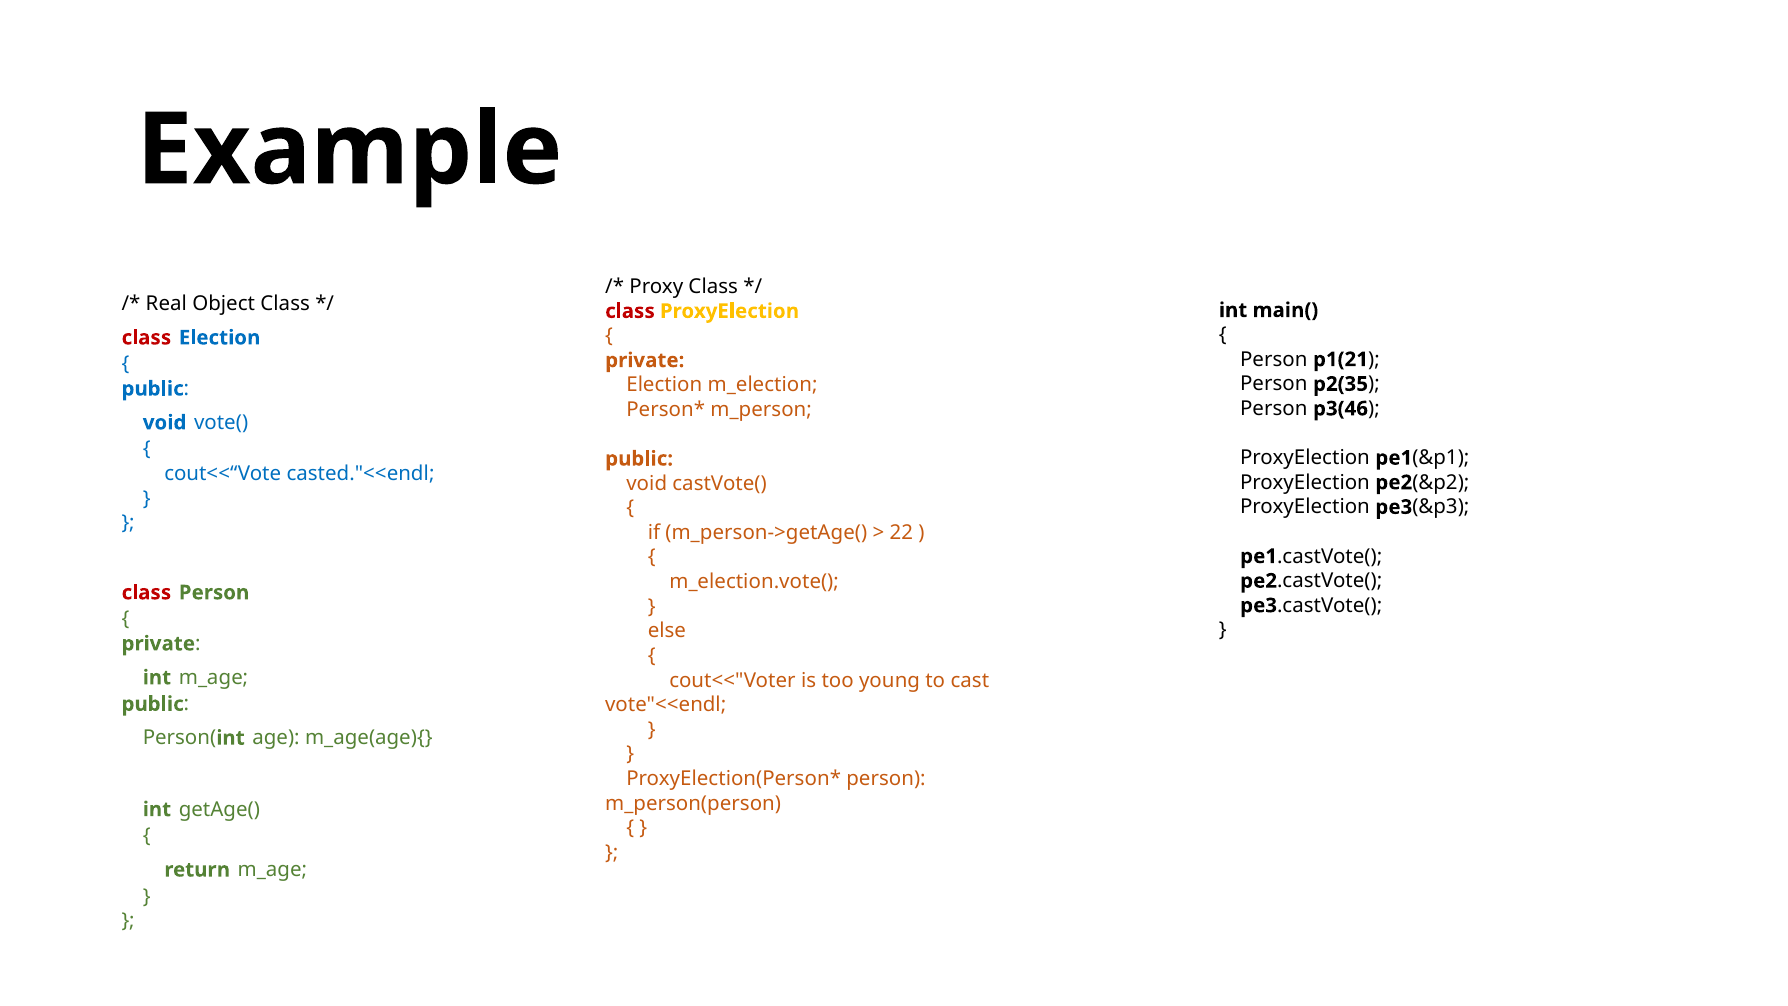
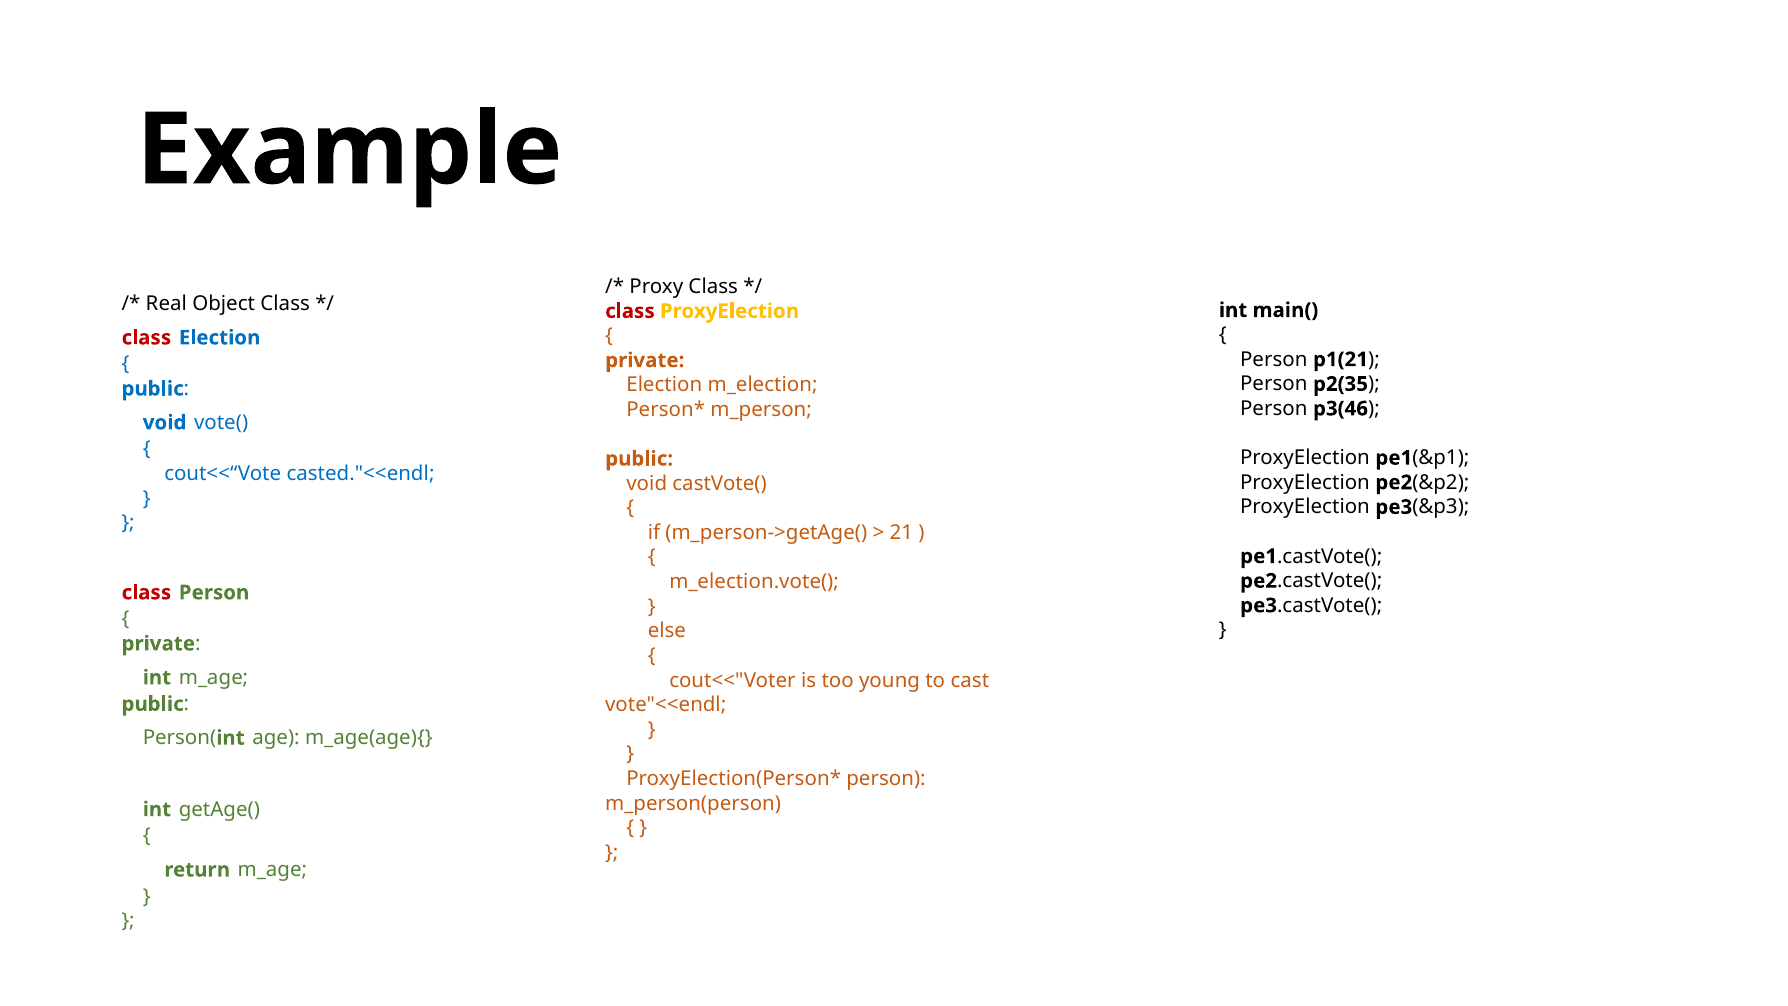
22: 22 -> 21 (901, 532)
